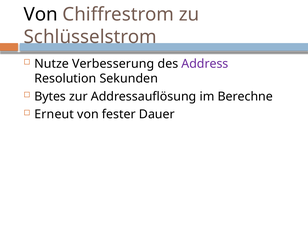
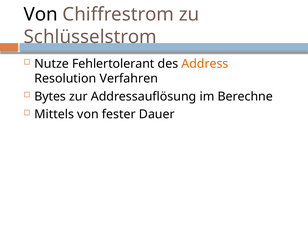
Verbesserung: Verbesserung -> Fehlertolerant (113, 64)
Address colour: purple -> orange (205, 64)
Sekunden: Sekunden -> Verfahren (129, 79)
Erneut: Erneut -> Mittels (54, 114)
